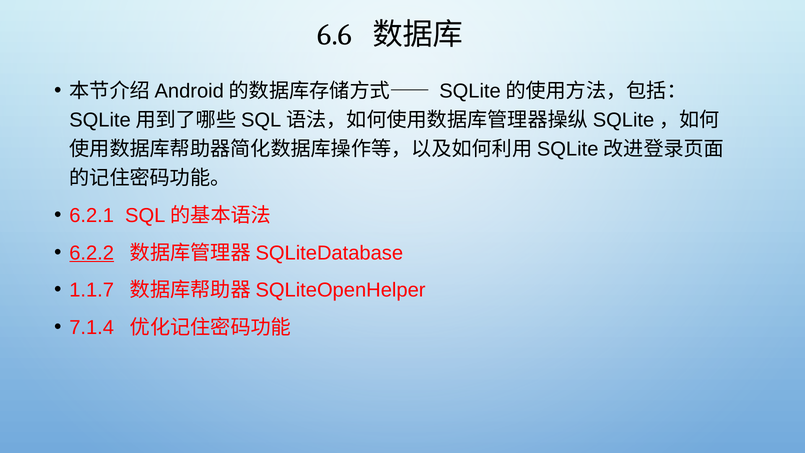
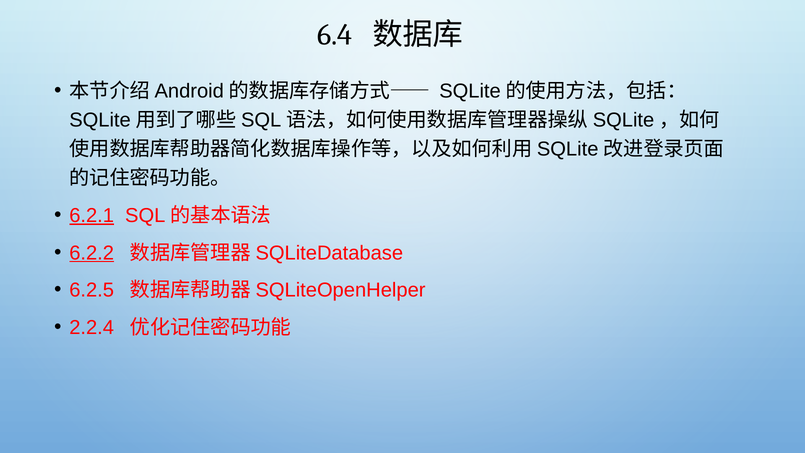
6.6: 6.6 -> 6.4 (335, 35)
6.2.1 underline: none -> present (92, 215)
1.1.7: 1.1.7 -> 6.2.5 (92, 290)
7.1.4: 7.1.4 -> 2.2.4 (92, 328)
